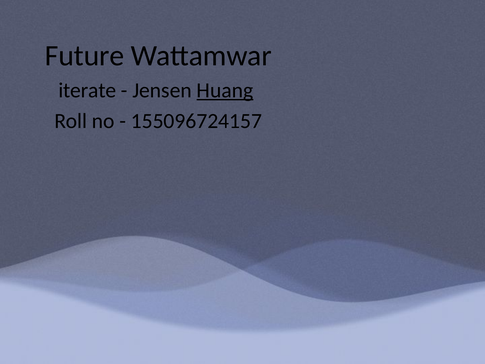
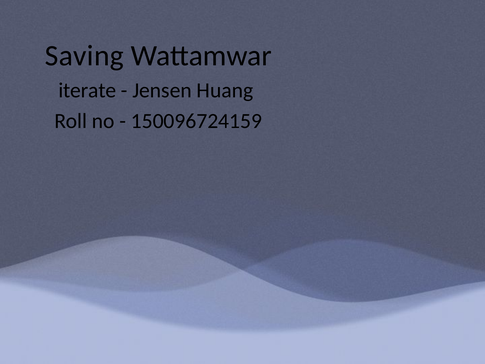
Future: Future -> Saving (84, 56)
Huang underline: present -> none (225, 90)
155096724157: 155096724157 -> 150096724159 (196, 121)
